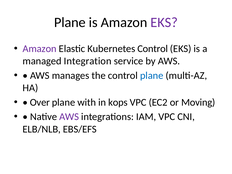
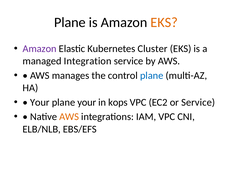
EKS colour: purple -> orange (164, 22)
Kubernetes Control: Control -> Cluster (153, 49)
Over: Over -> Your (40, 102)
plane with: with -> your (87, 102)
or Moving: Moving -> Service (198, 102)
AWS colour: purple -> orange (69, 117)
